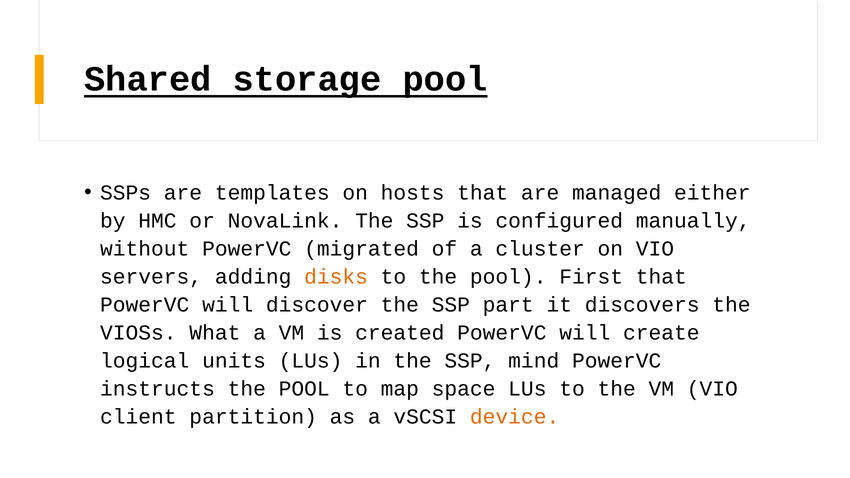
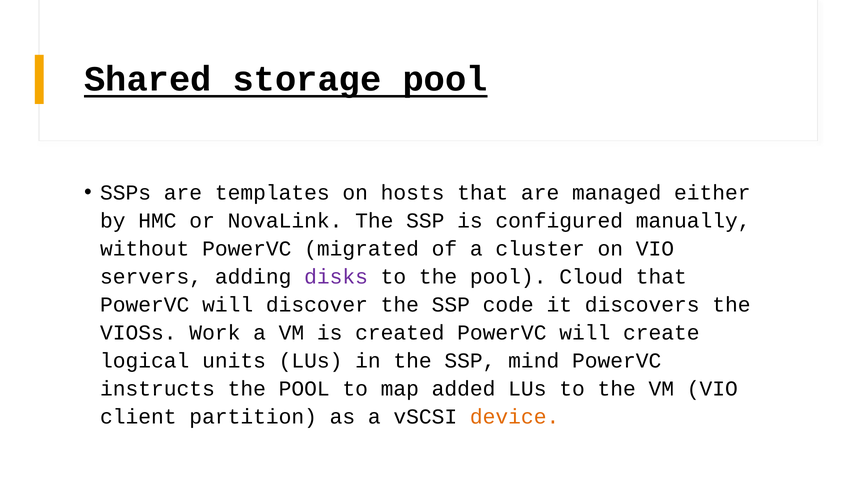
disks colour: orange -> purple (336, 277)
First: First -> Cloud (591, 277)
part: part -> code (508, 305)
What: What -> Work (215, 333)
space: space -> added (464, 389)
